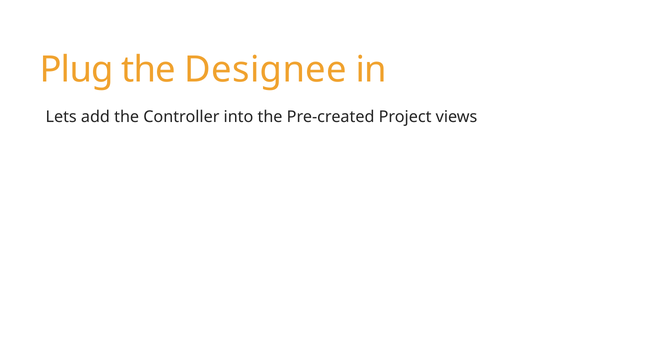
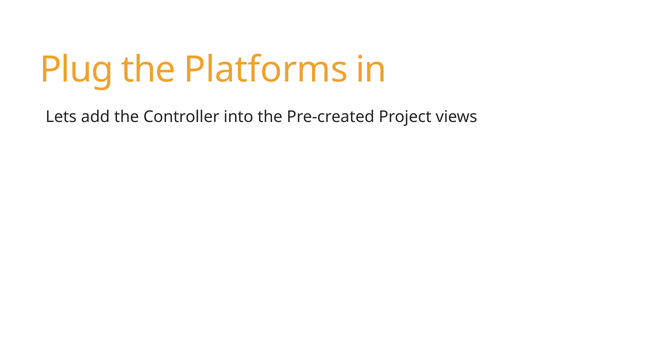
Designee: Designee -> Platforms (266, 70)
